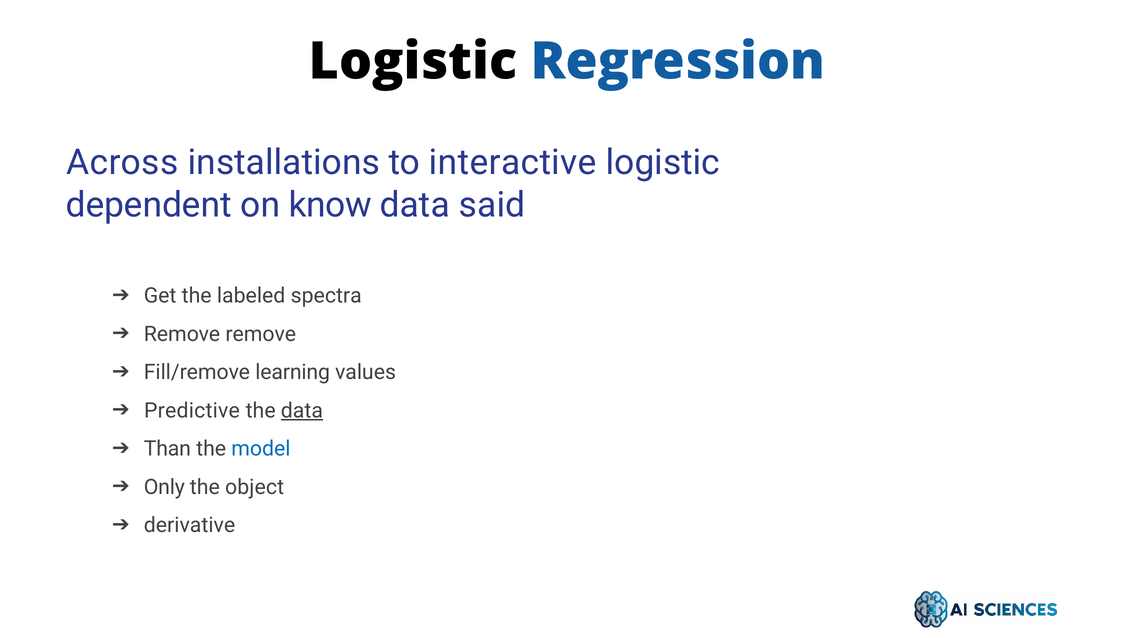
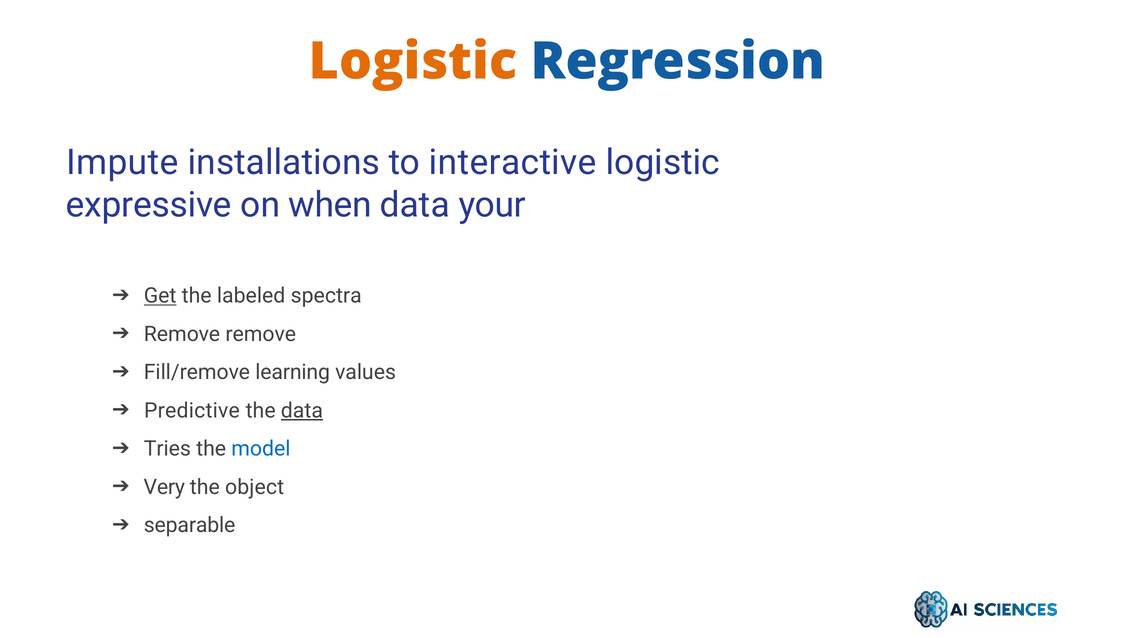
Logistic colour: black -> orange (413, 62)
Across: Across -> Impute (122, 163)
dependent: dependent -> expressive (149, 205)
know: know -> when (330, 205)
said: said -> your (492, 205)
Get underline: none -> present (160, 296)
Than: Than -> Tries (167, 449)
Only: Only -> Very (164, 488)
derivative: derivative -> separable (190, 526)
